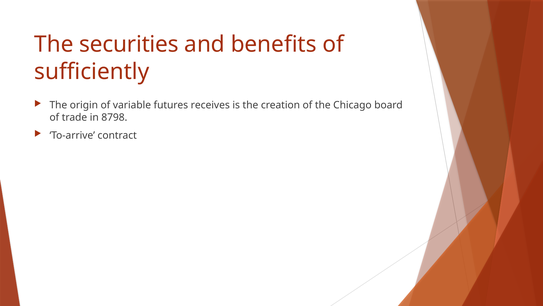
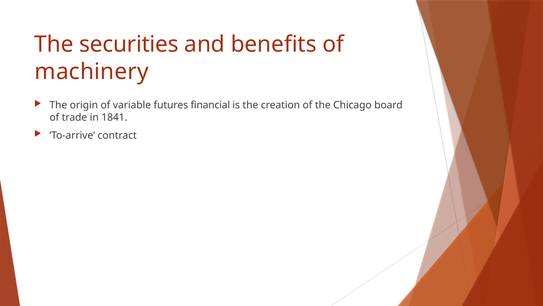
sufficiently: sufficiently -> machinery (92, 71)
receives: receives -> financial (210, 105)
8798: 8798 -> 1841 (114, 117)
